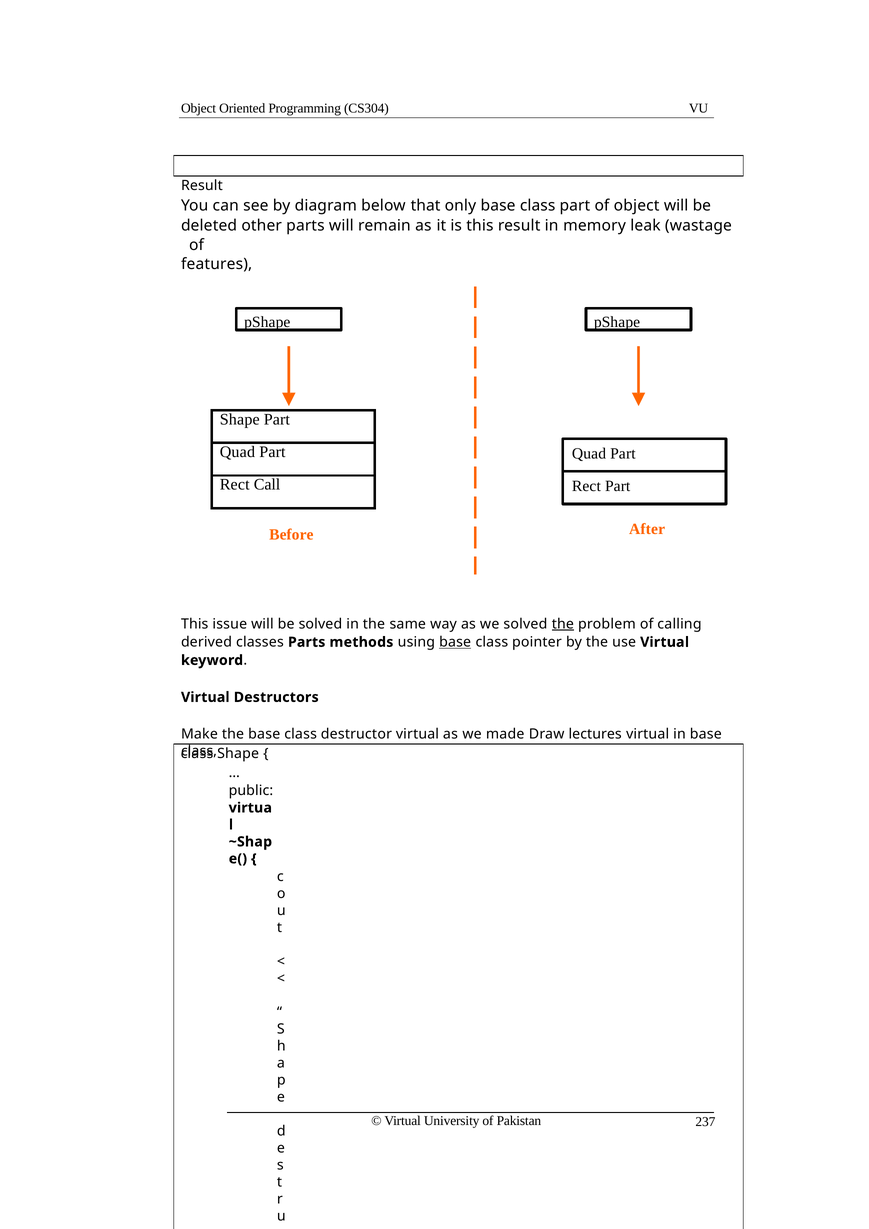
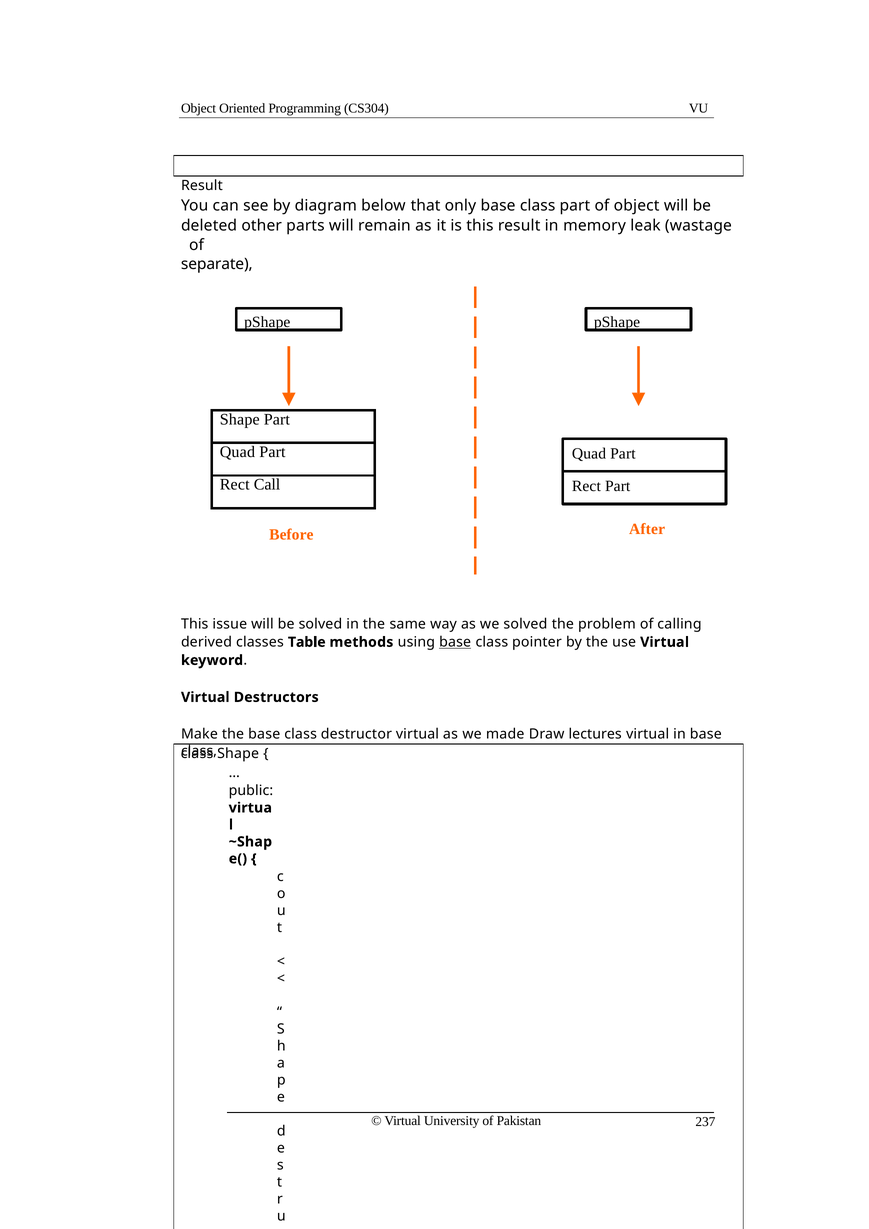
features: features -> separate (217, 264)
the underline: present -> none (563, 624)
classes Parts: Parts -> Table (307, 643)
